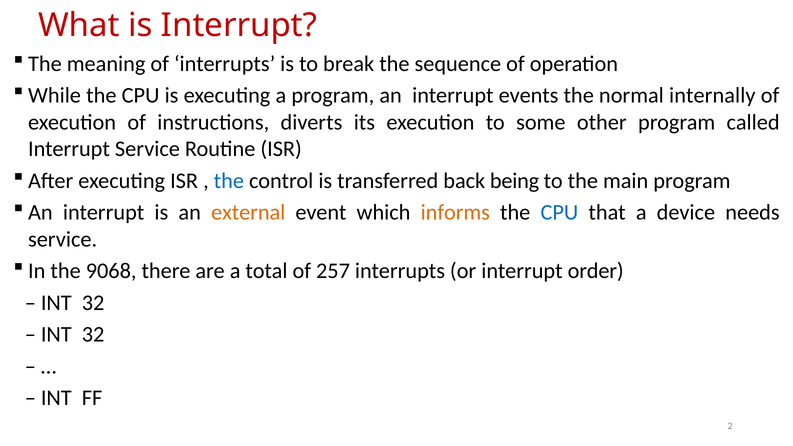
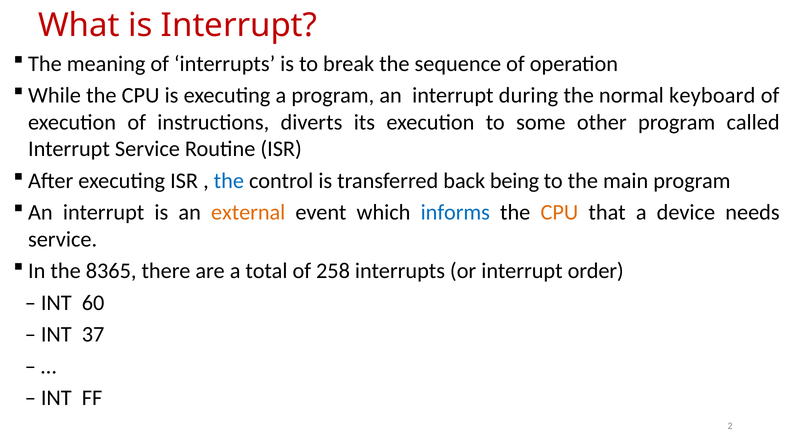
events: events -> during (528, 95)
internally: internally -> keyboard (712, 95)
informs colour: orange -> blue (455, 213)
CPU colour: blue -> orange (559, 213)
9068: 9068 -> 8365 (111, 271)
257: 257 -> 258 (333, 271)
32: 32 -> 60 (93, 303)
32: 32 -> 37 (93, 335)
